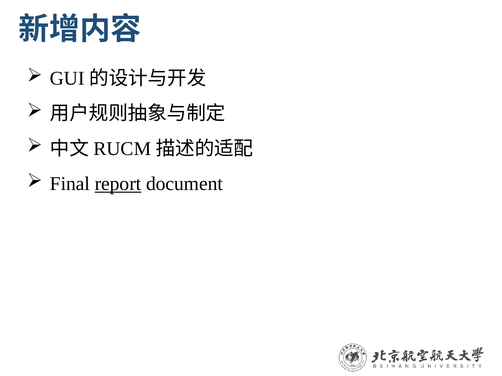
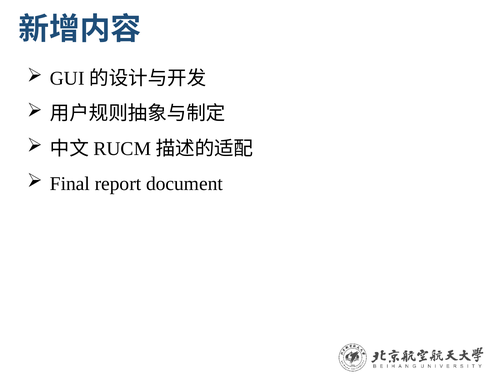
report underline: present -> none (118, 184)
